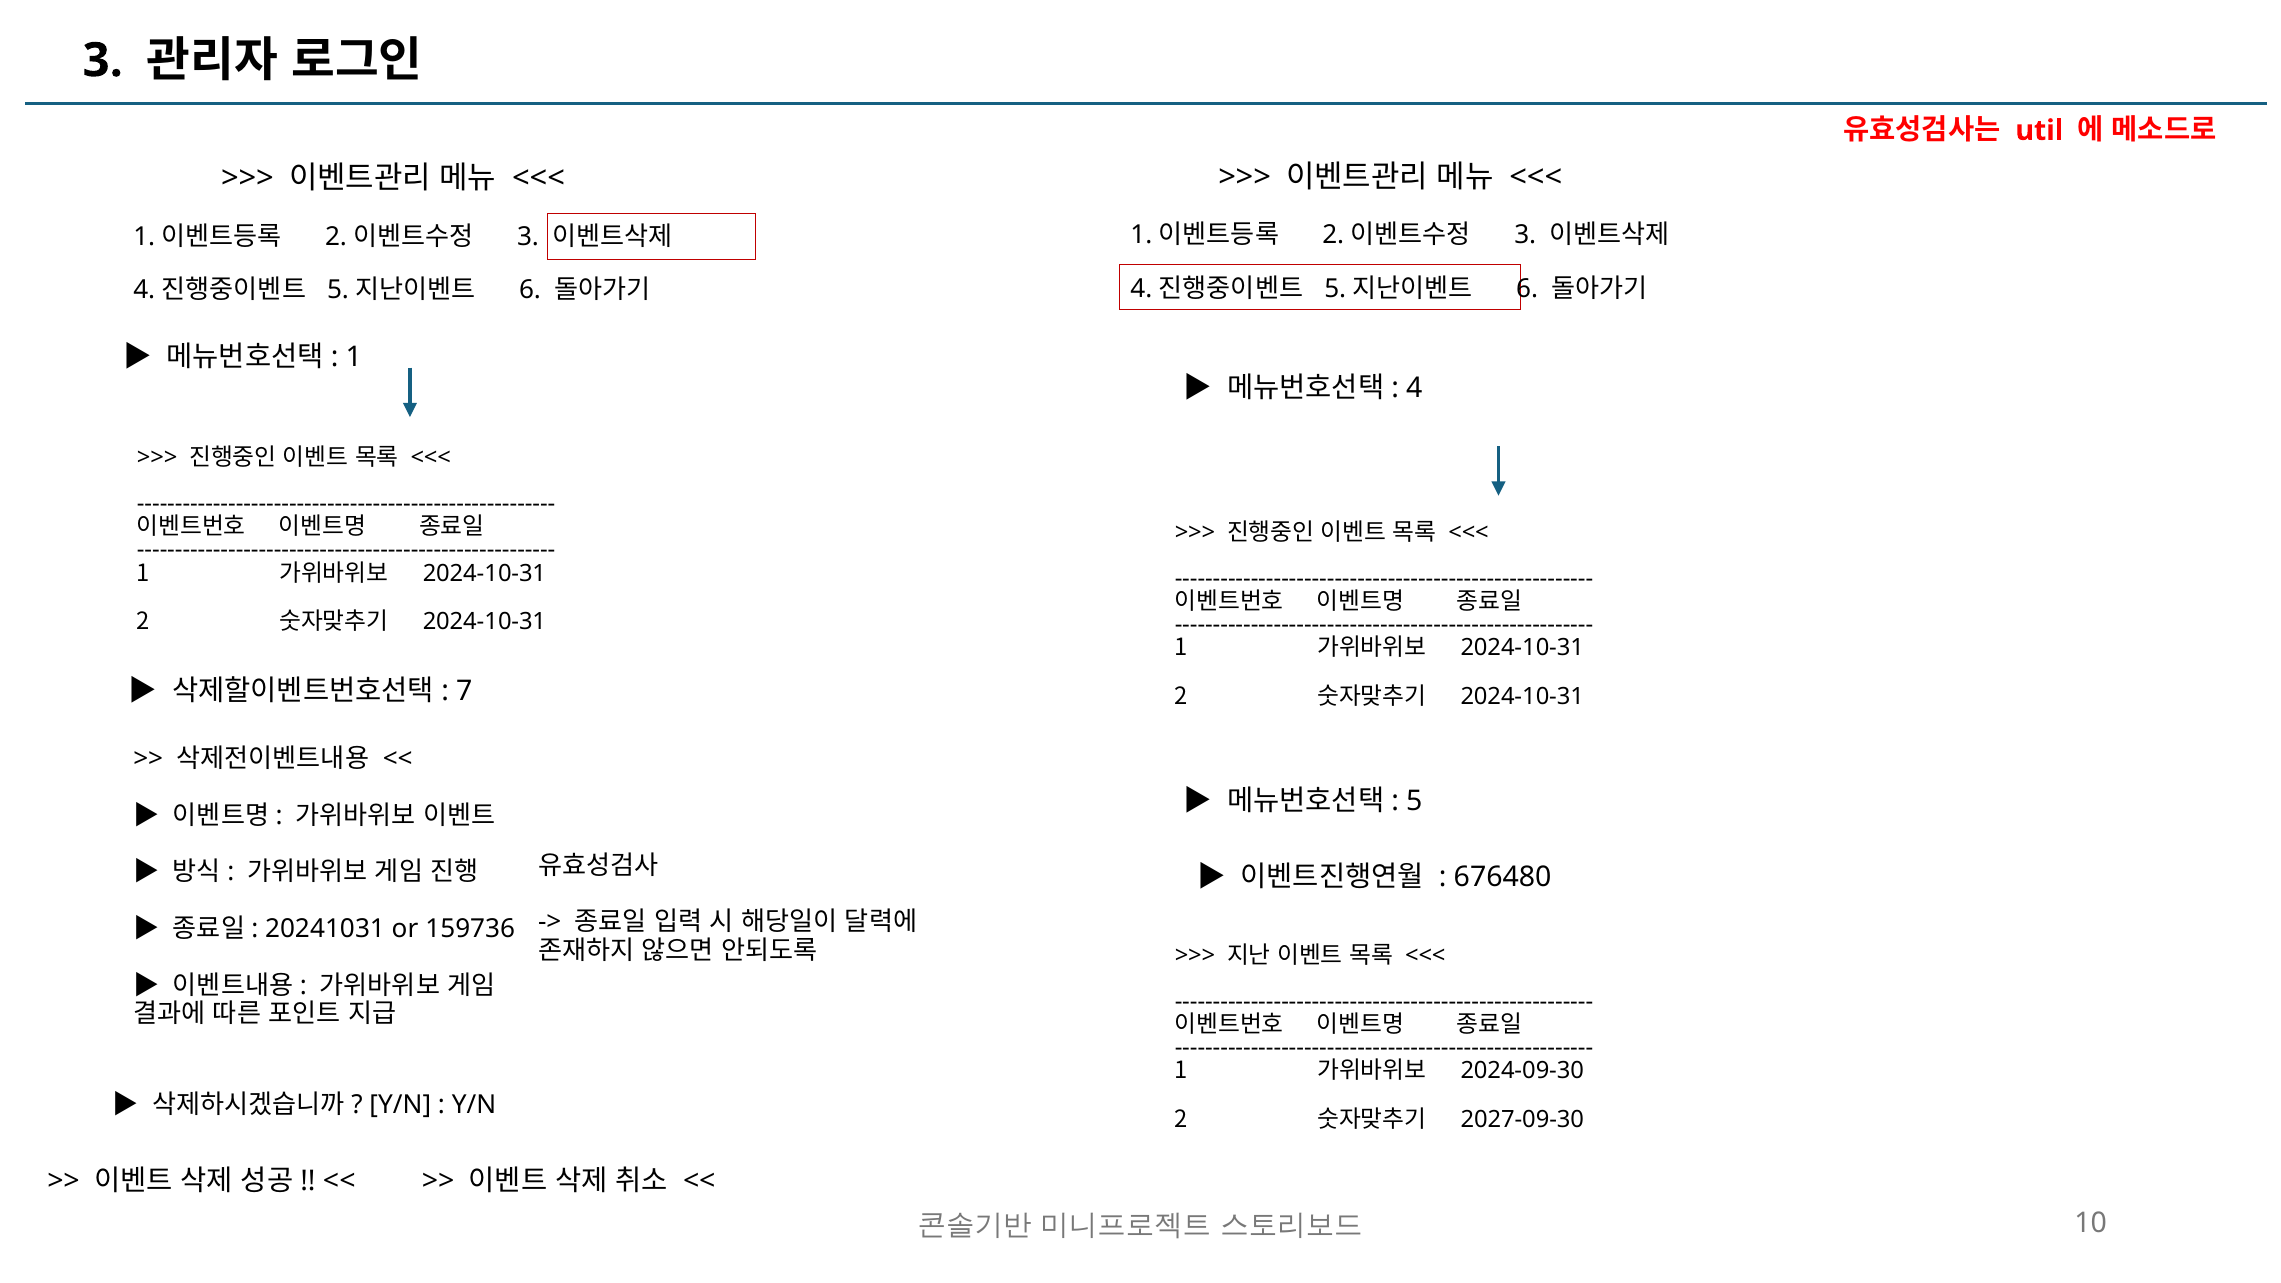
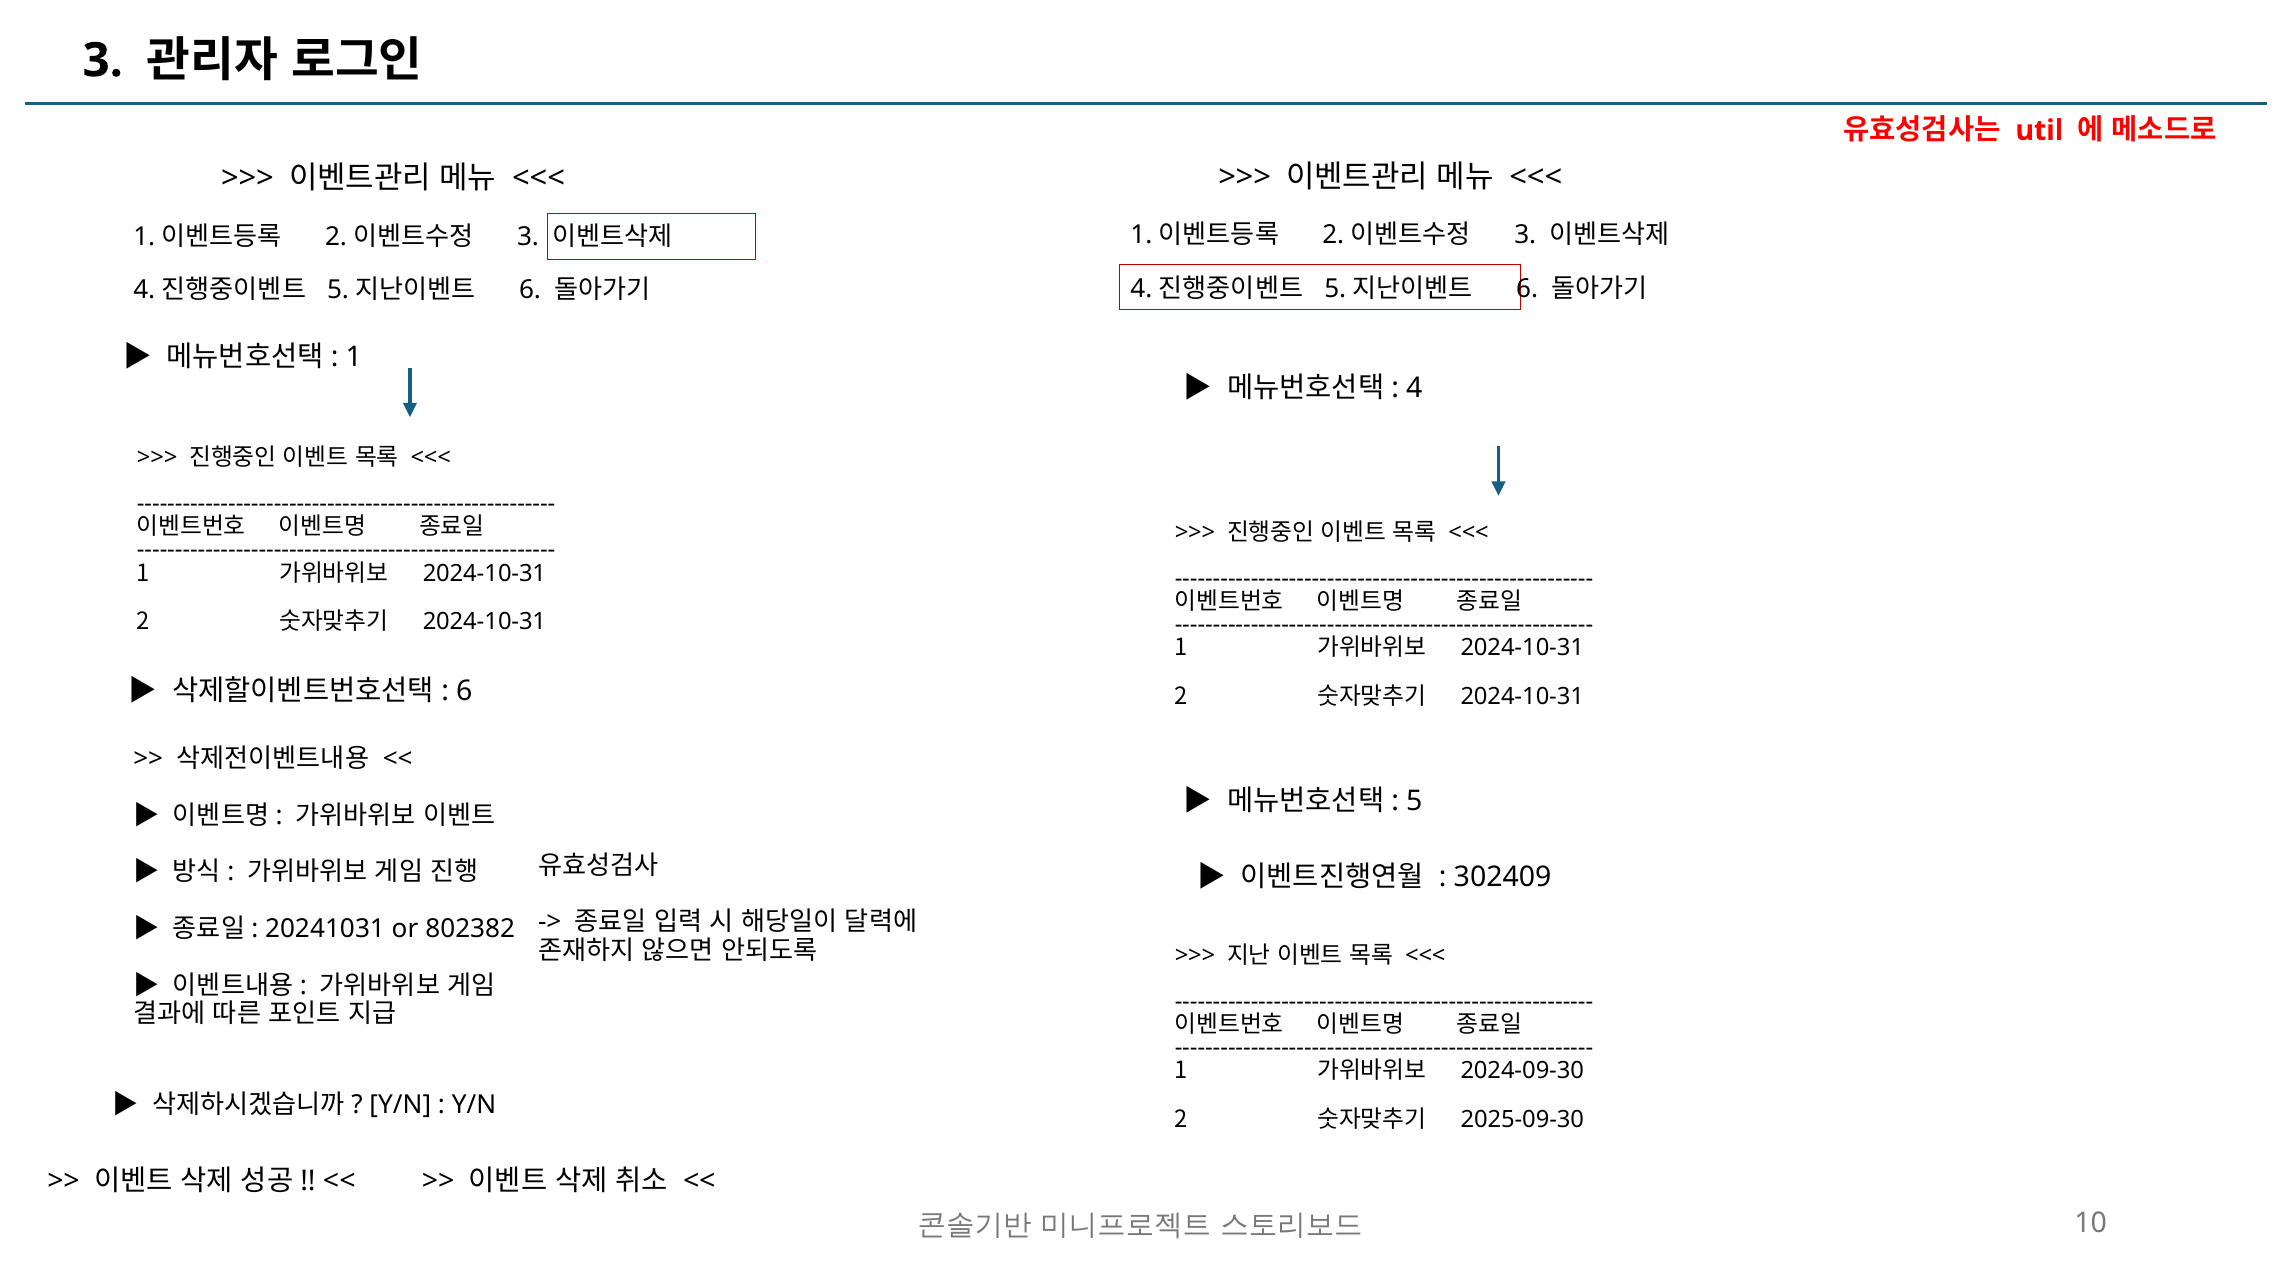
7: 7 -> 6 (464, 691)
676480: 676480 -> 302409 (1503, 878)
159736: 159736 -> 802382 (470, 929)
2027-09-30: 2027-09-30 -> 2025-09-30 (1522, 1120)
